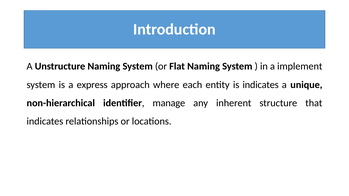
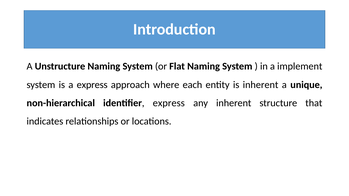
is indicates: indicates -> inherent (261, 85)
identifier manage: manage -> express (169, 103)
